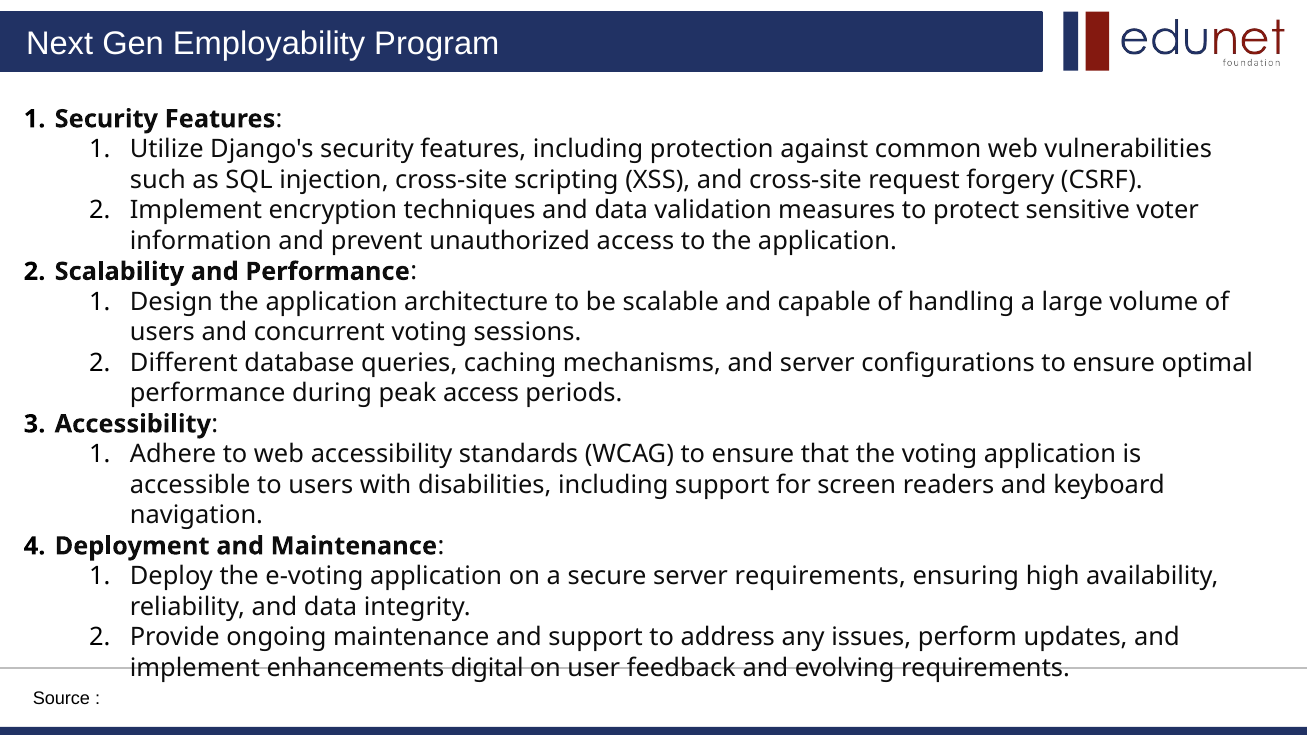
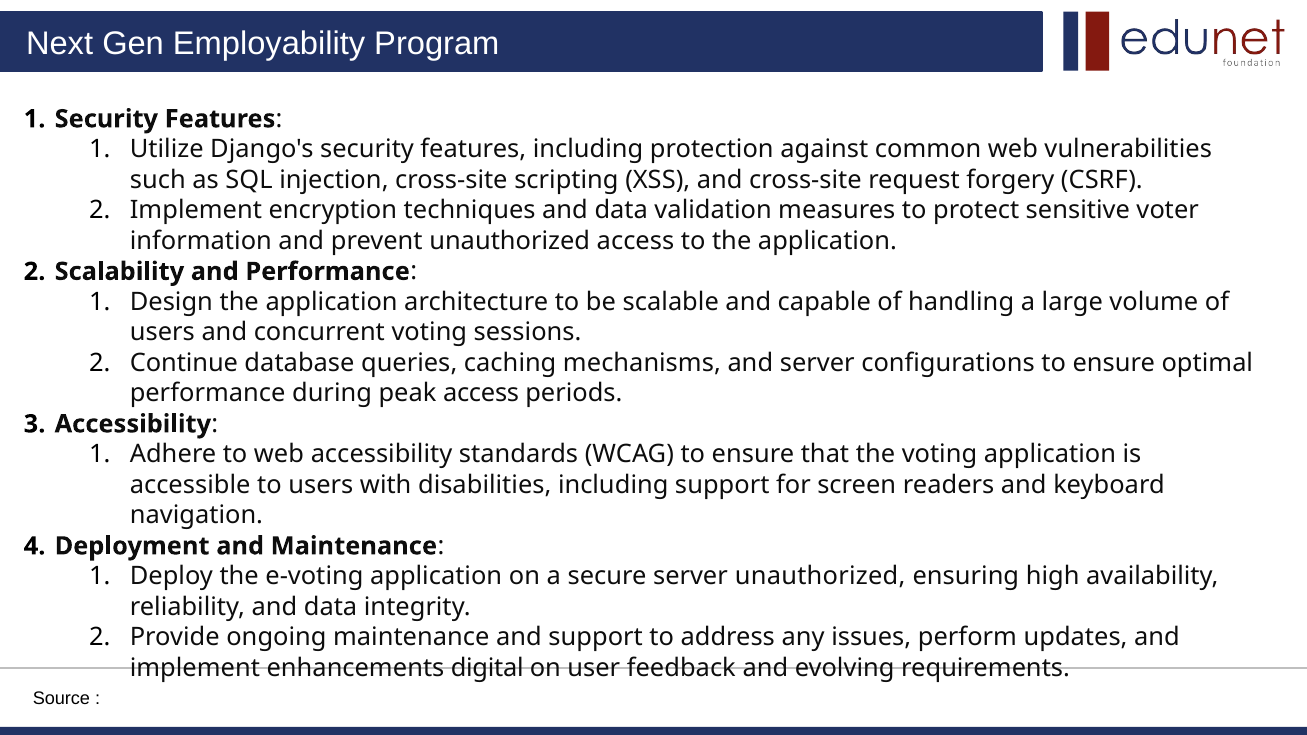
Different: Different -> Continue (184, 363)
server requirements: requirements -> unauthorized (820, 577)
